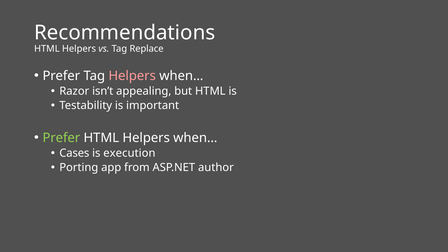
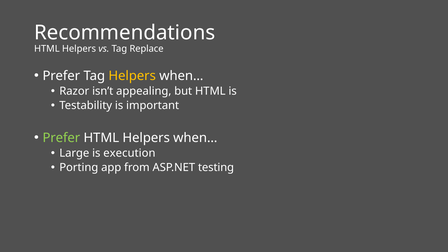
Helpers colour: pink -> yellow (132, 76)
Cases: Cases -> Large (74, 153)
author: author -> testing (216, 168)
